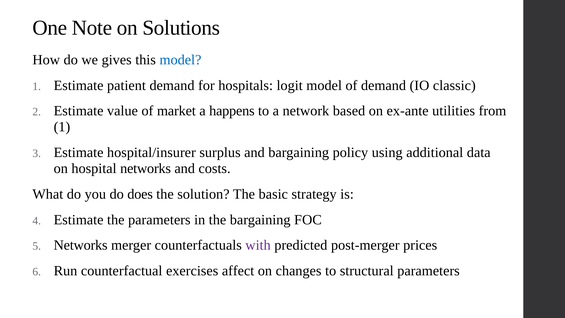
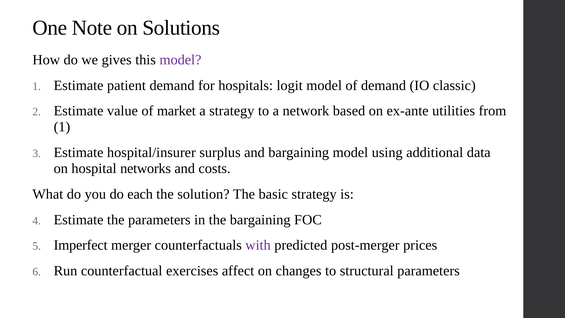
model colour: blue -> purple (180, 60)
a happens: happens -> strategy (232, 111)
bargaining policy: policy -> model (350, 152)
does: does -> each (140, 194)
Networks: Networks -> Imperfect (81, 245)
